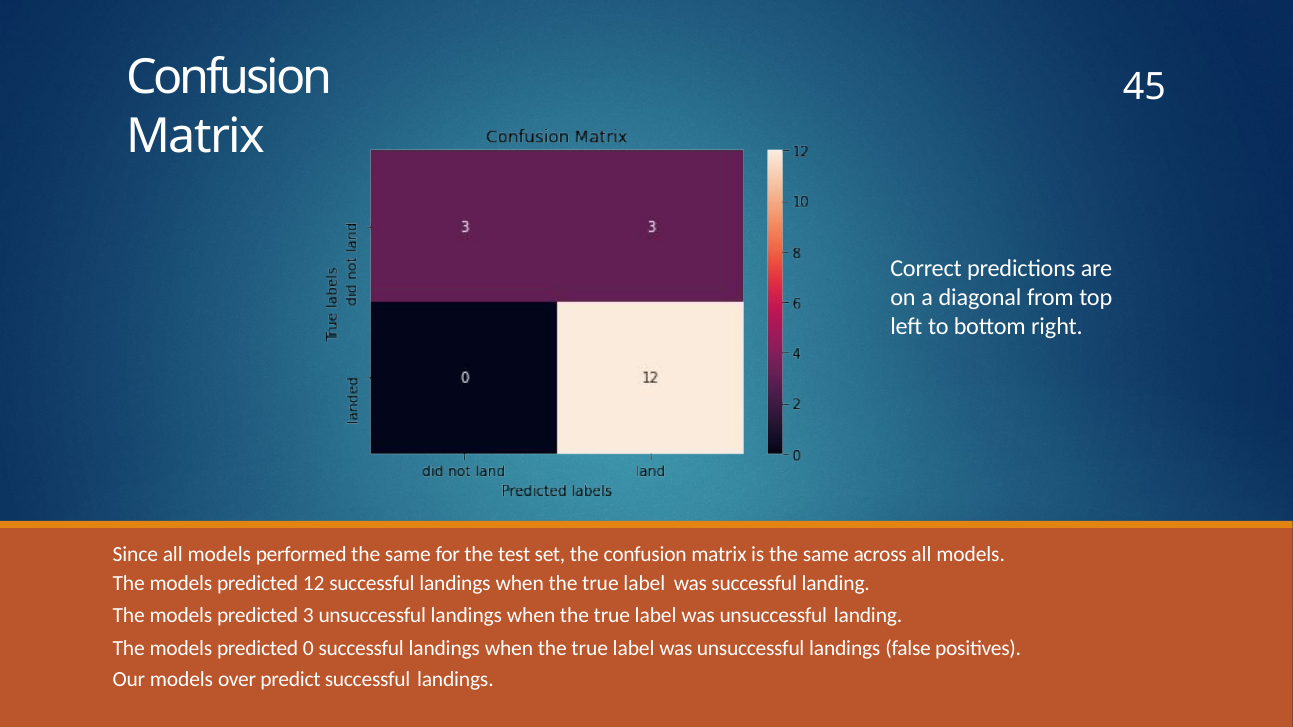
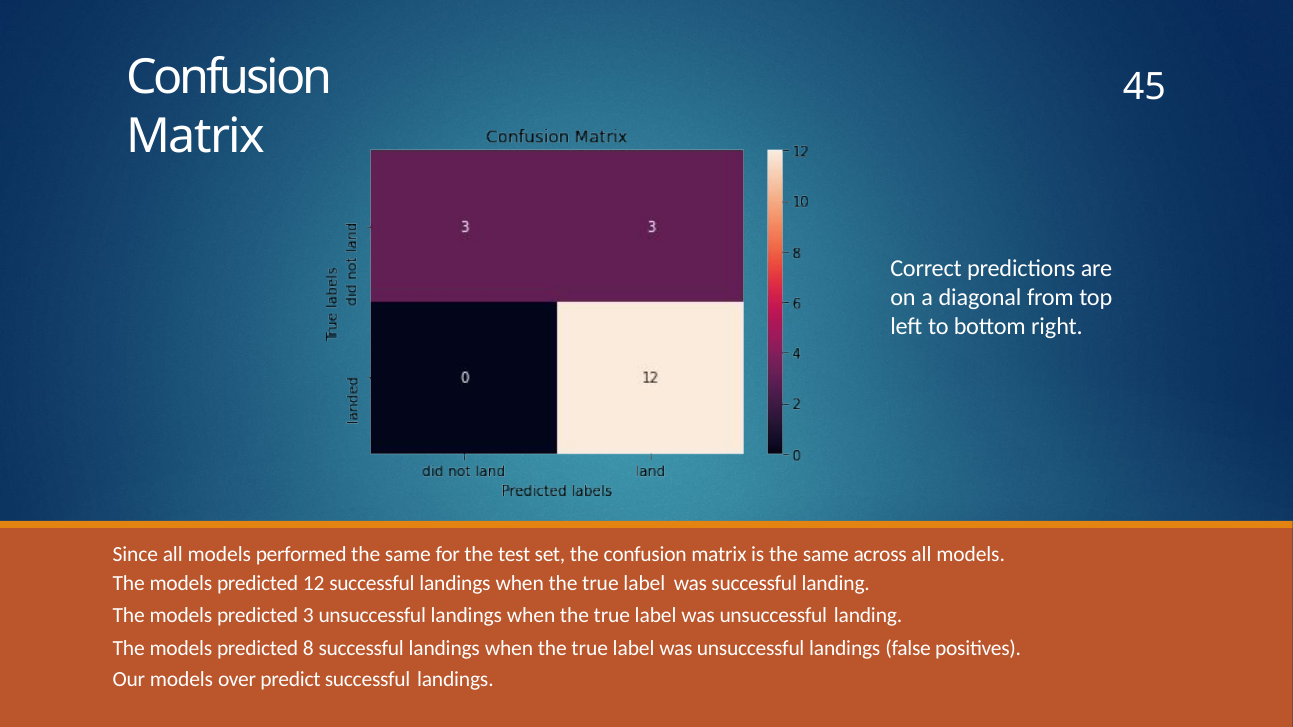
0: 0 -> 8 (308, 648)
